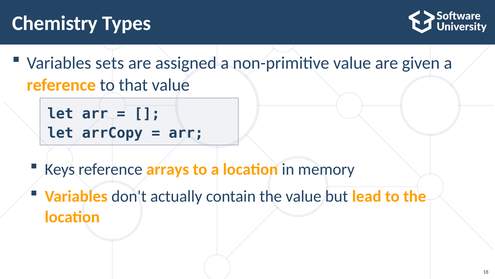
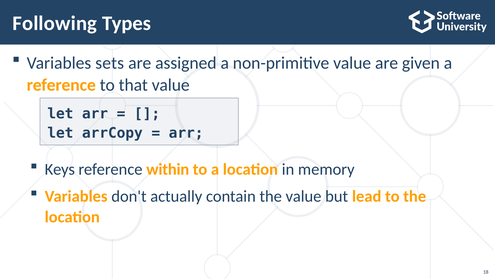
Chemistry: Chemistry -> Following (55, 23)
arrays: arrays -> within (168, 169)
